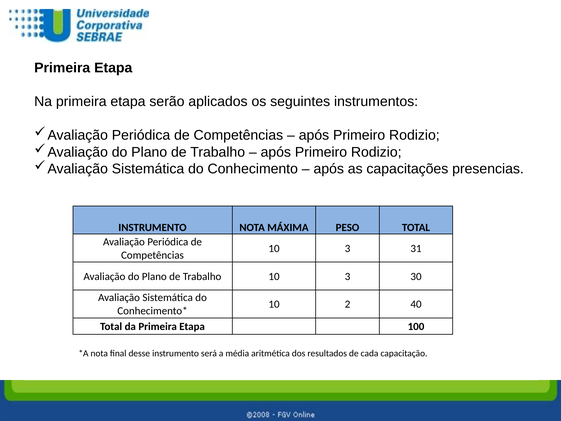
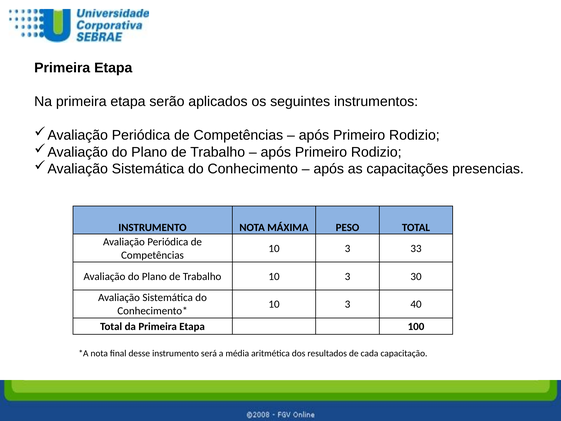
31: 31 -> 33 (416, 248)
2: 2 -> 3 (348, 304)
